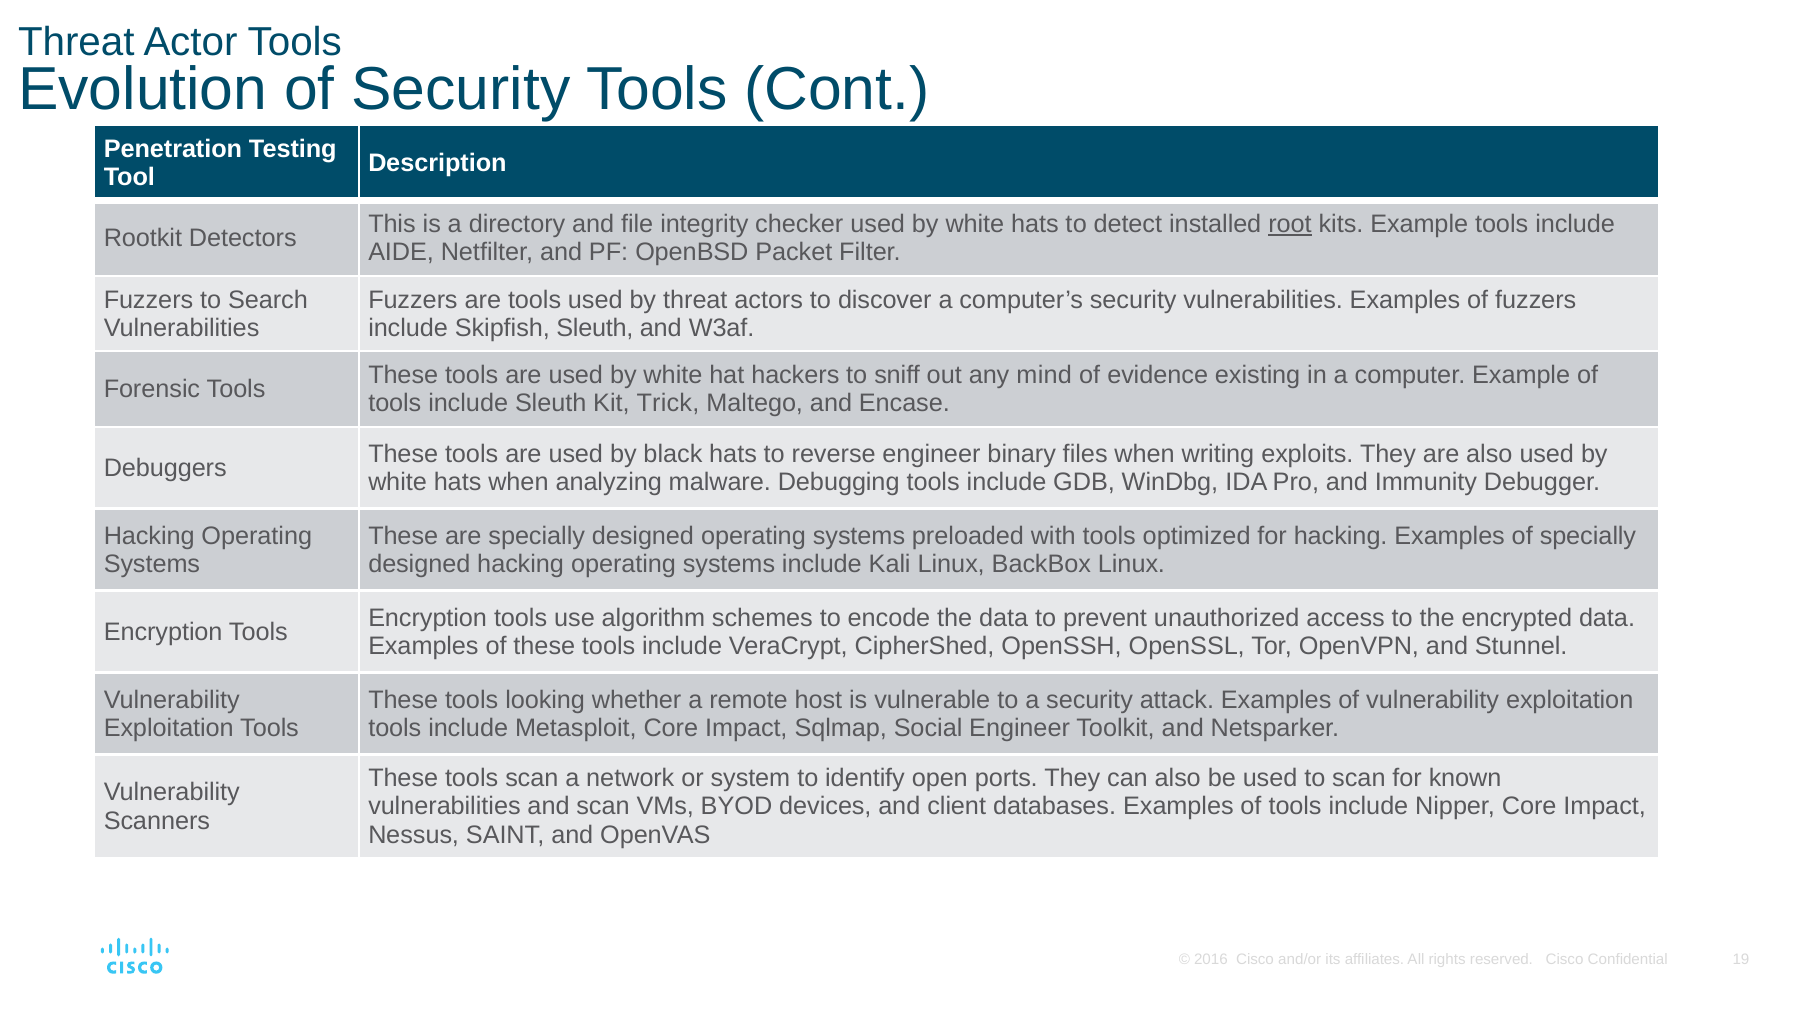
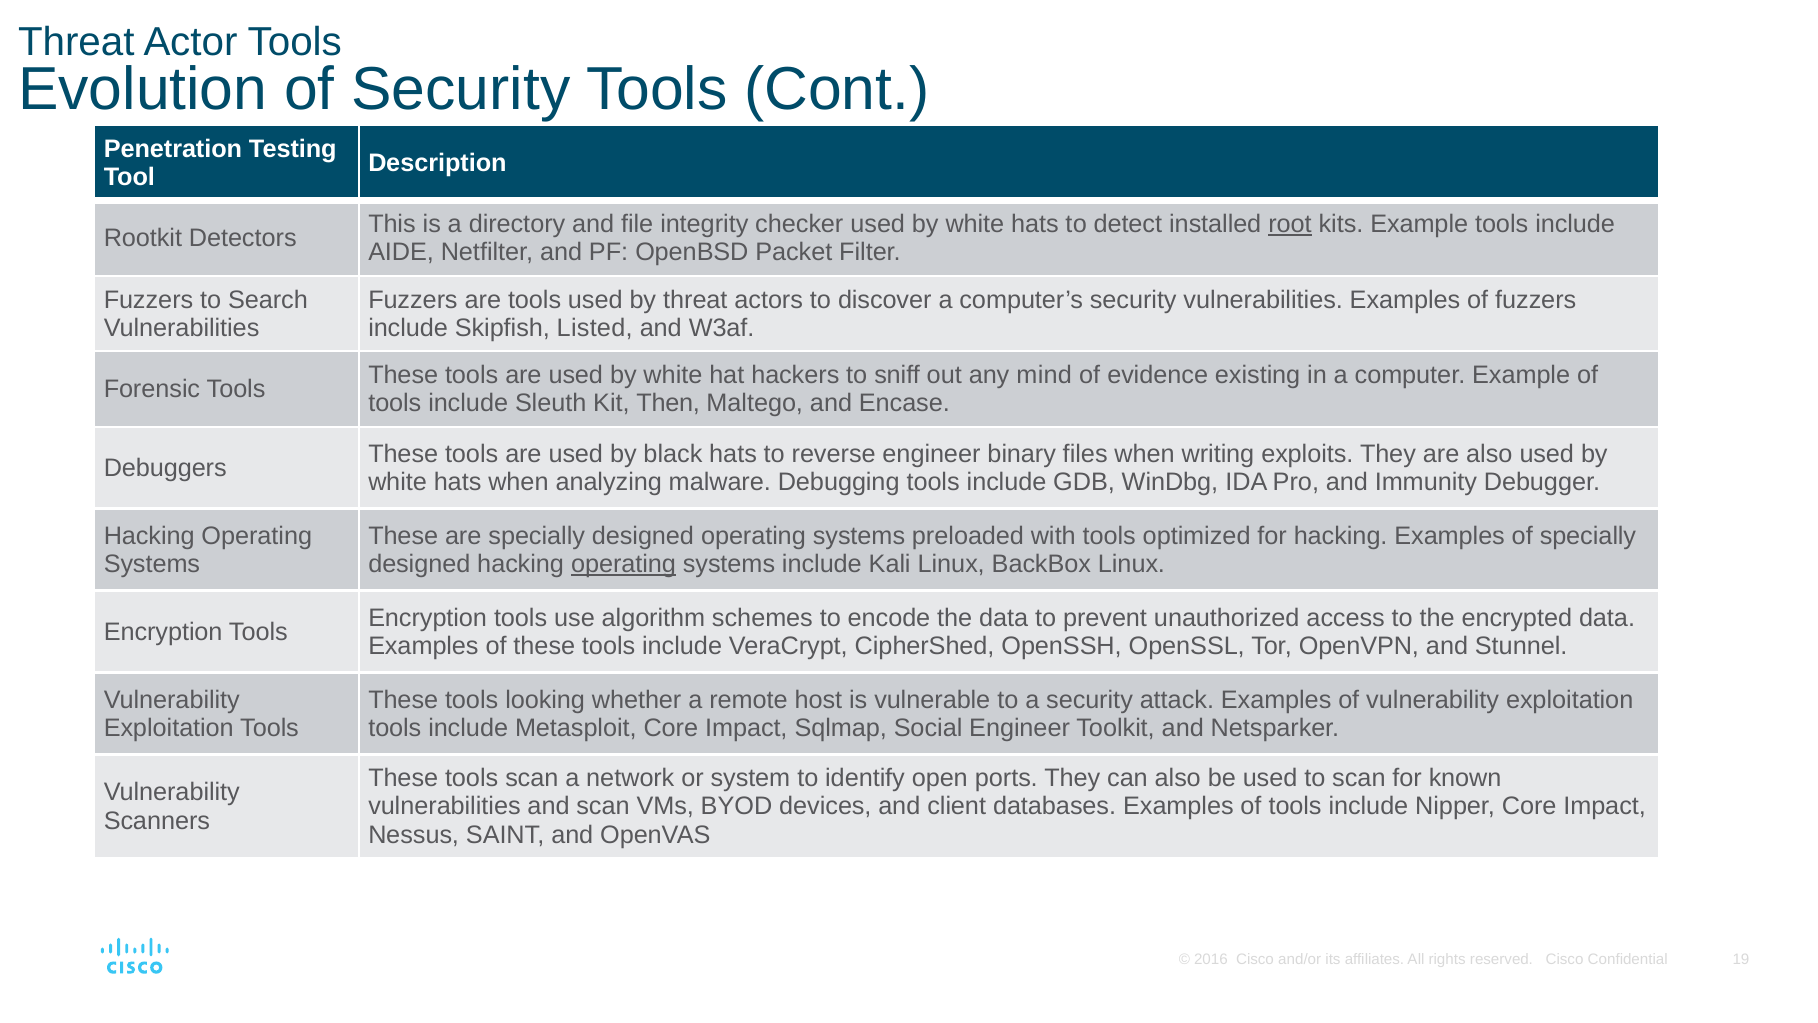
Skipfish Sleuth: Sleuth -> Listed (595, 328)
Trick: Trick -> Then (668, 403)
operating underline: none -> present (624, 564)
